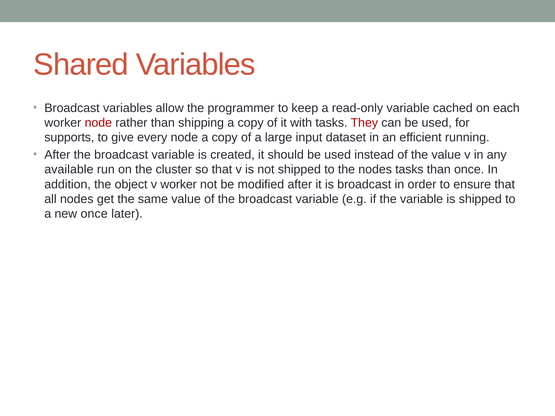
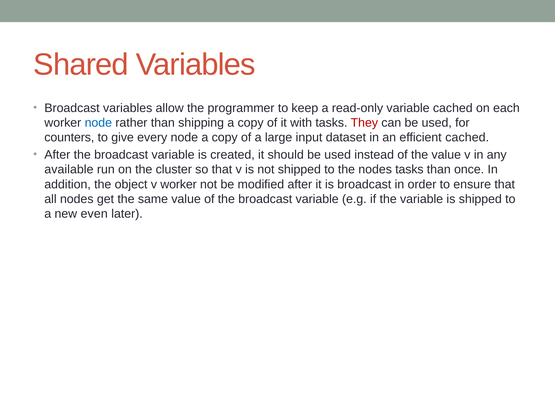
node colour: red -> blue (98, 123)
supports: supports -> counters (69, 138)
efficient running: running -> cached (467, 138)
new once: once -> even (94, 214)
